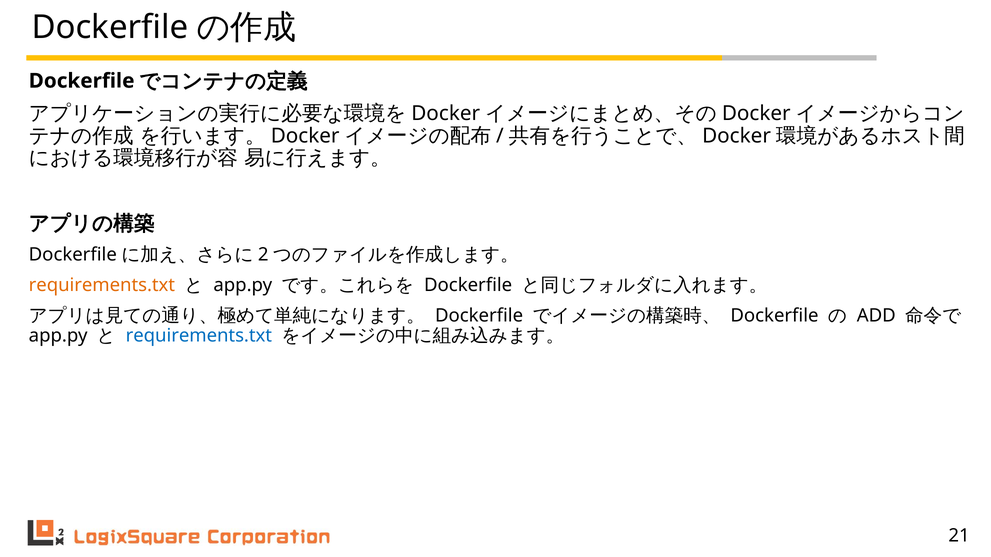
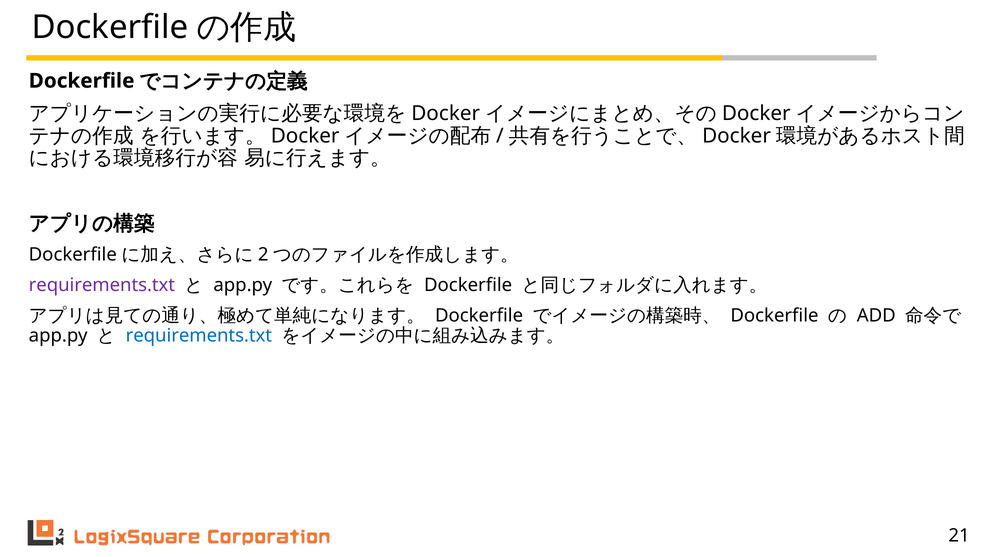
requirements.txt colour: orange -> purple (102, 285)
